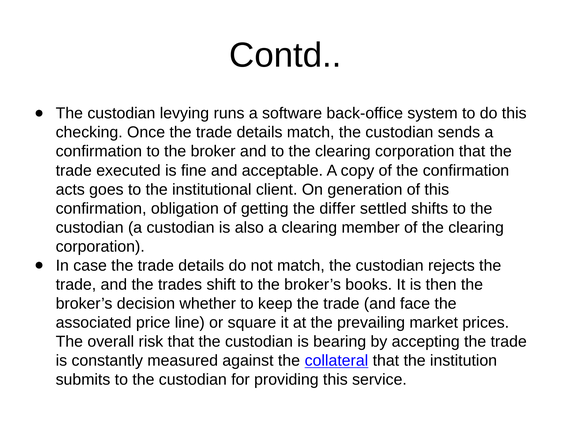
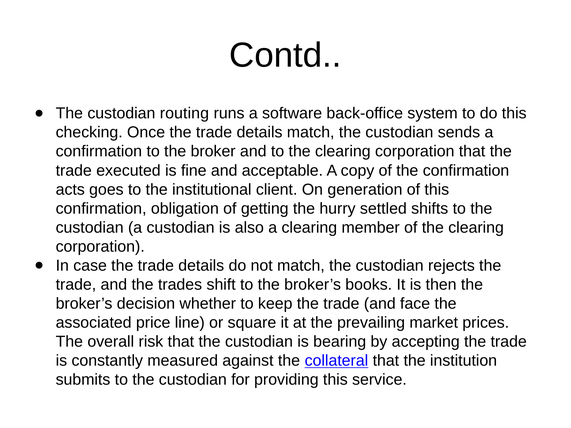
levying: levying -> routing (184, 113)
differ: differ -> hurry (338, 209)
